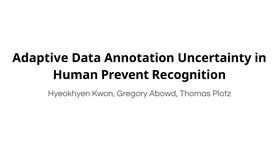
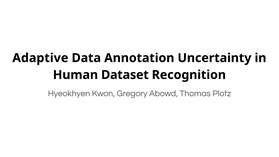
Prevent: Prevent -> Dataset (125, 75)
